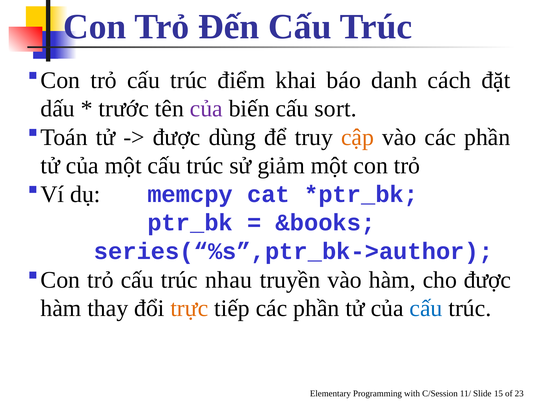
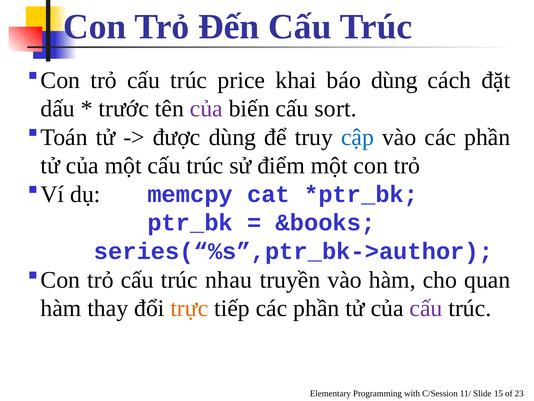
điểm: điểm -> price (241, 80)
báo danh: danh -> dùng (394, 80)
cập colour: orange -> blue (358, 137)
giảm: giảm -> điểm (281, 166)
cho được: được -> quan (487, 279)
cấu colour: blue -> purple (426, 308)
